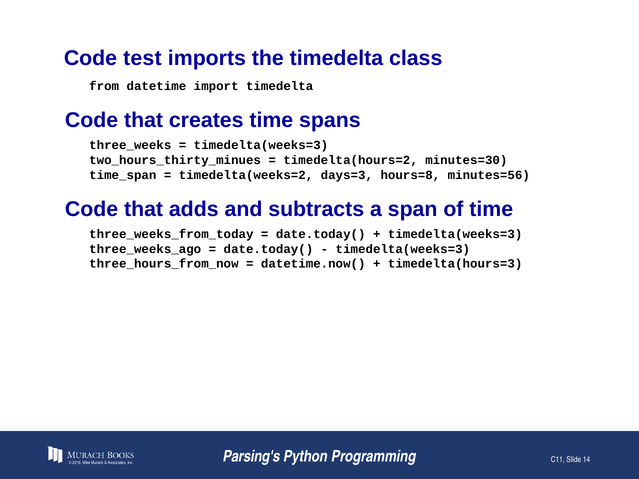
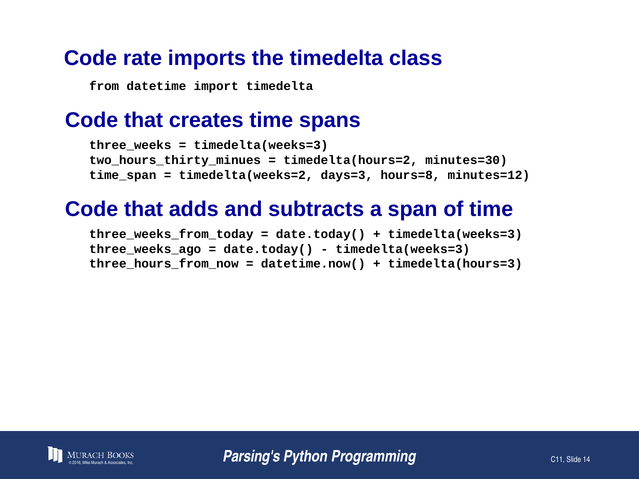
test: test -> rate (143, 58)
minutes=56: minutes=56 -> minutes=12 (489, 175)
